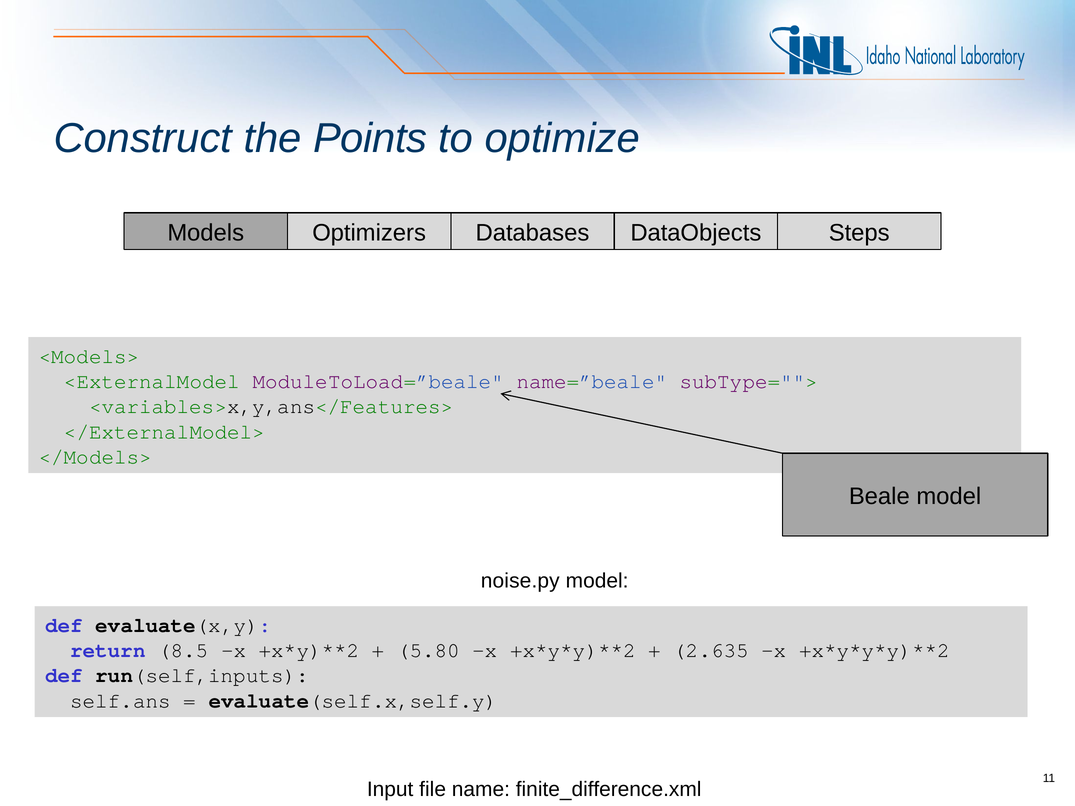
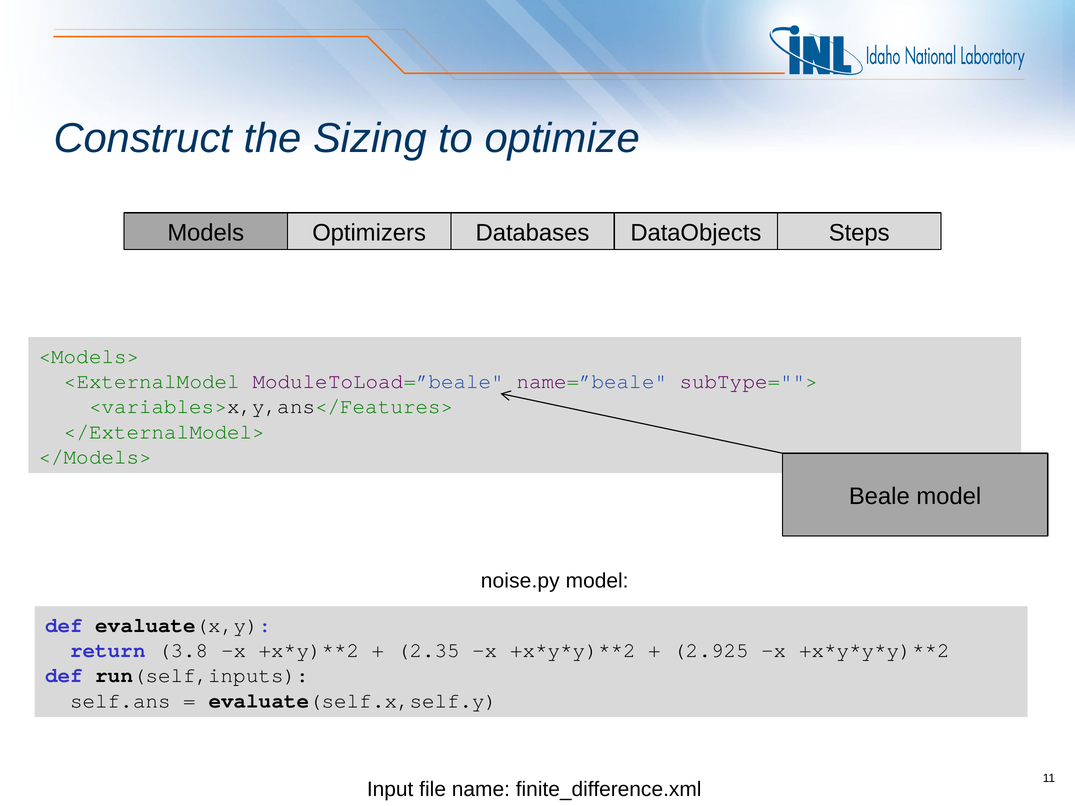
Points: Points -> Sizing (370, 138)
8.5: 8.5 -> 3.8 (183, 651)
5.80: 5.80 -> 2.35 (428, 651)
2.635: 2.635 -> 2.925 (711, 651)
